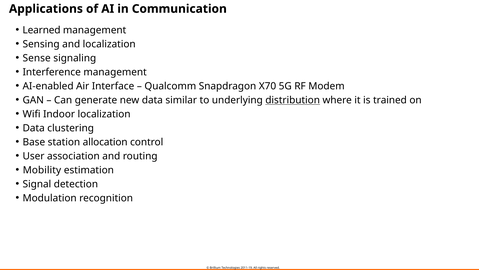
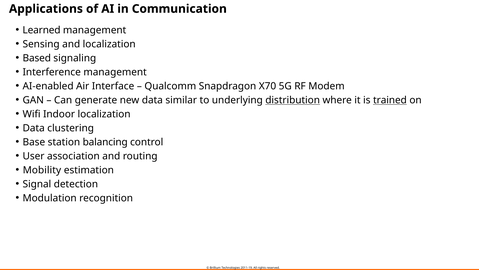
Sense: Sense -> Based (37, 58)
trained underline: none -> present (390, 100)
allocation: allocation -> balancing (105, 142)
